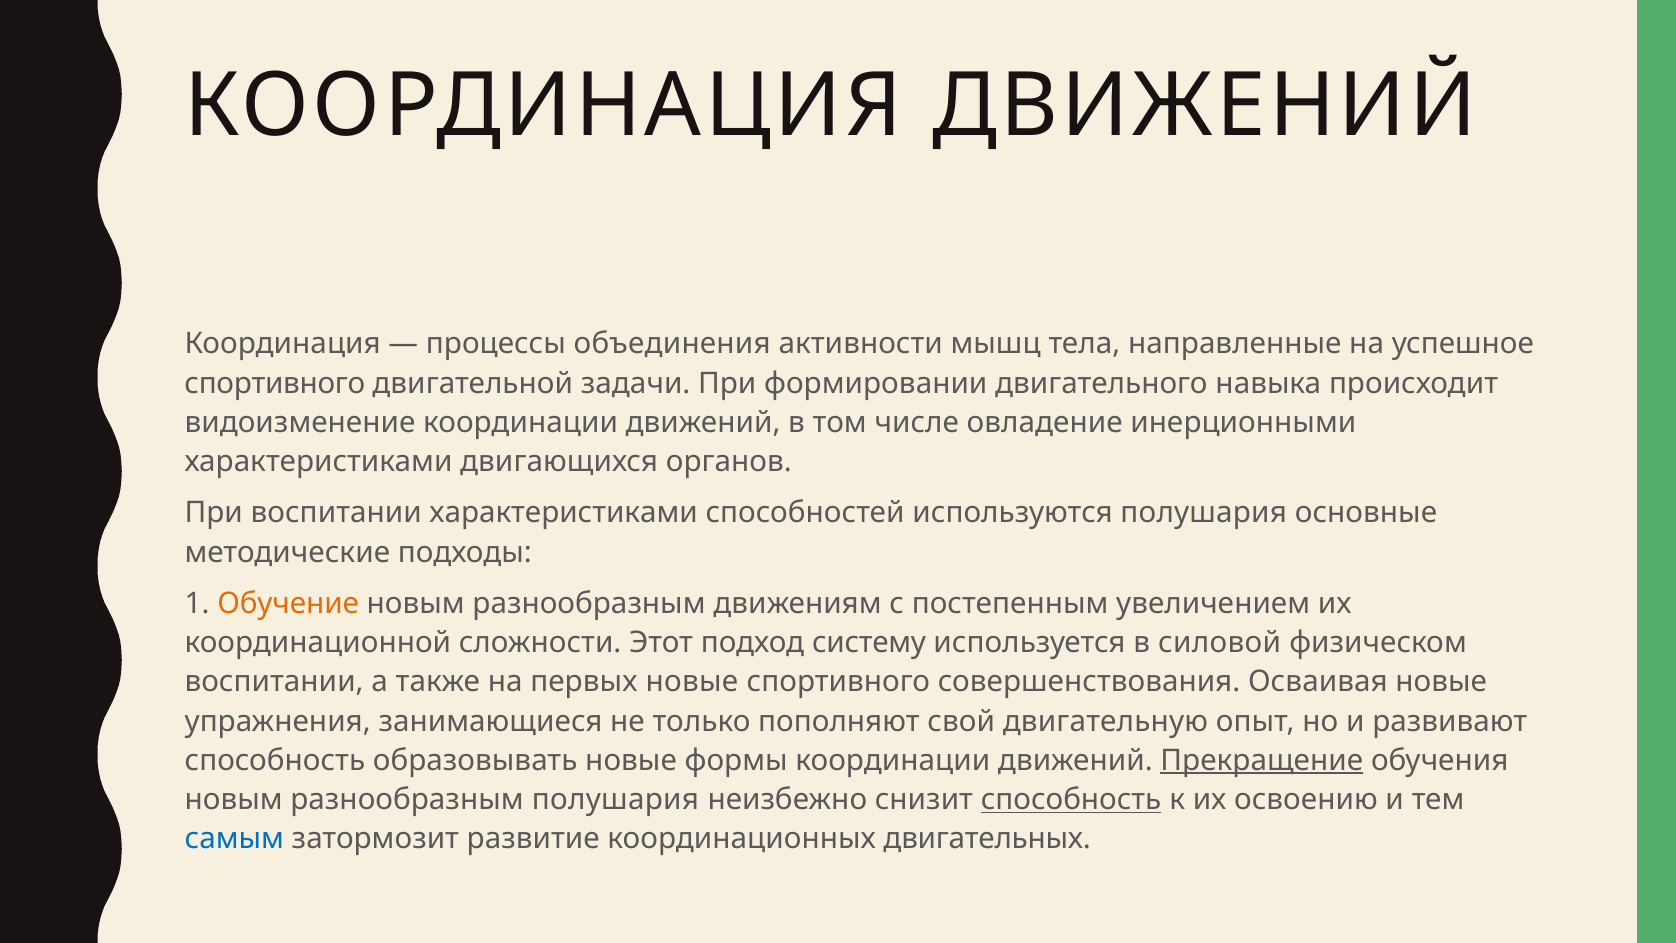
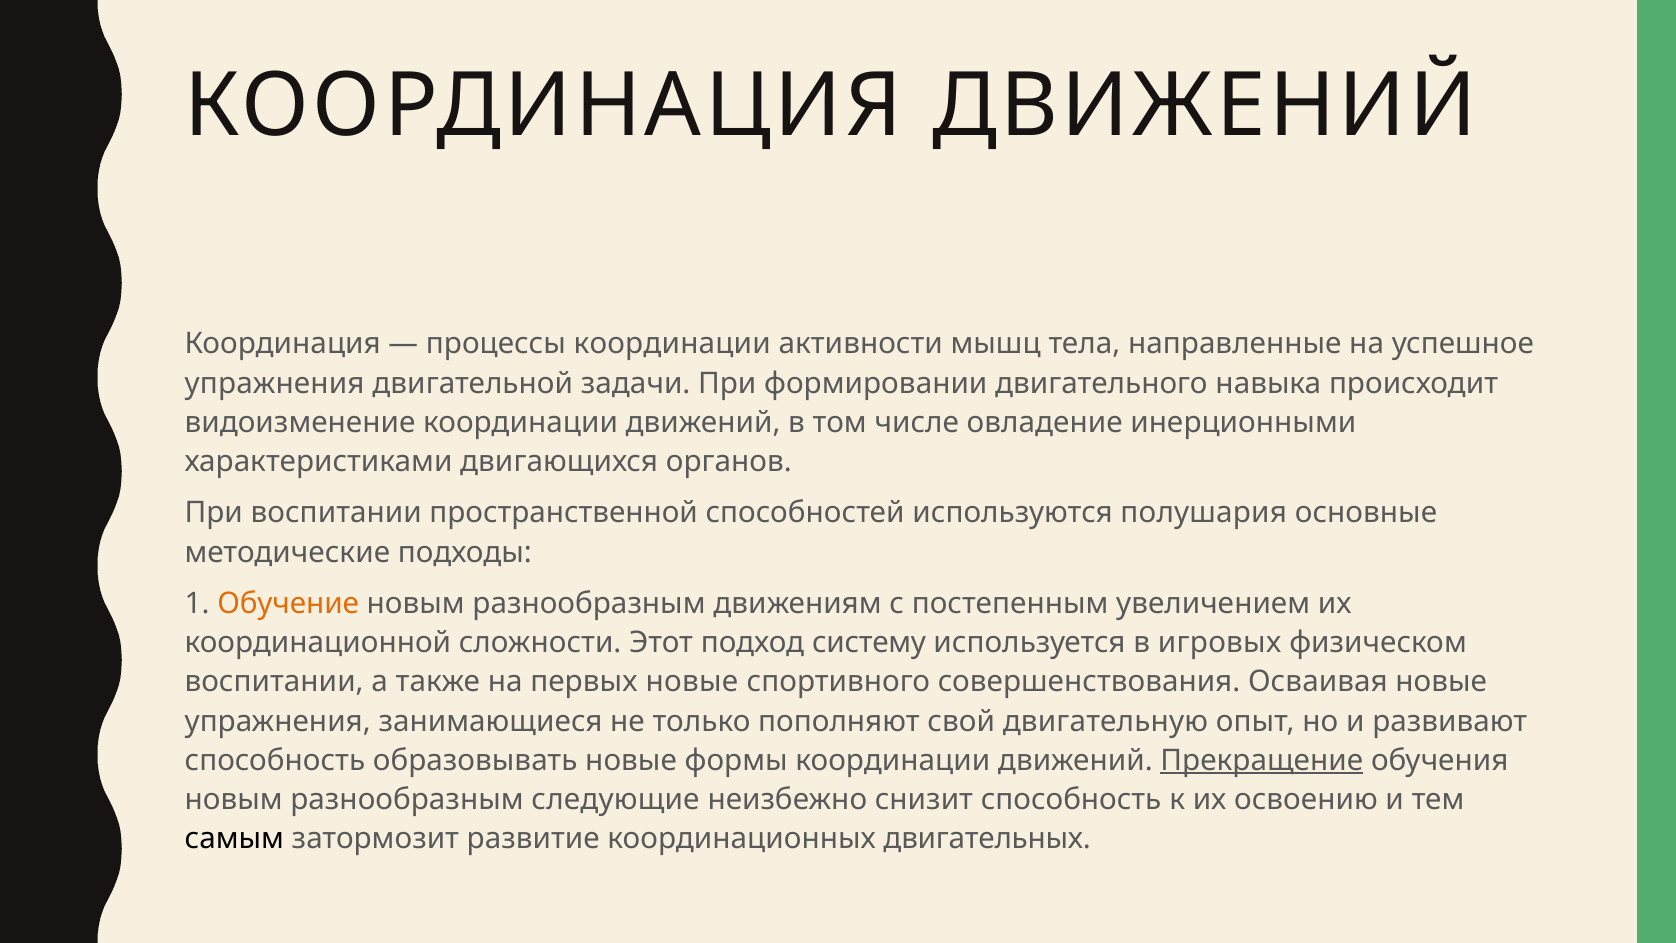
процессы объединения: объединения -> координации (672, 344)
спортивного: спортивного -> упражнения (275, 383)
воспитании характеристиками: характеристиками -> пространственной (564, 513)
силовой: силовой -> игровых (1220, 643)
разнообразным полушария: полушария -> следующие (616, 800)
способность underline: present -> none (1071, 800)
самым colour: blue -> black (234, 839)
